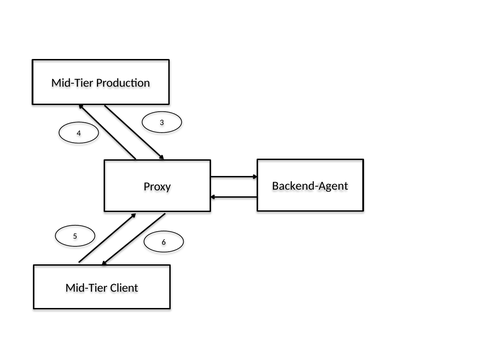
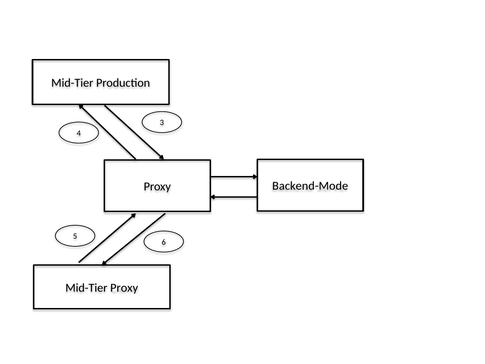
Backend-Agent: Backend-Agent -> Backend-Mode (310, 186)
Mid-Tier Client: Client -> Proxy (124, 288)
